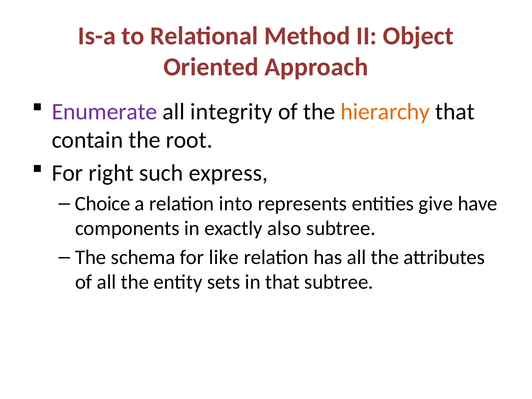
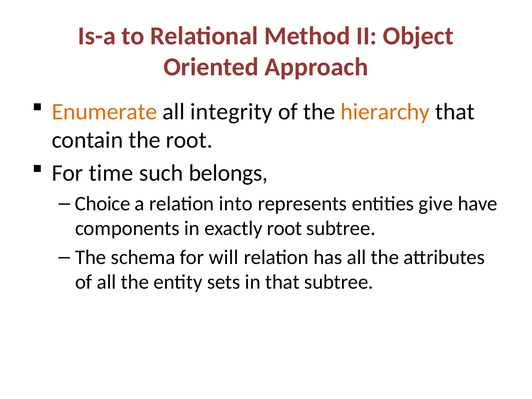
Enumerate colour: purple -> orange (105, 112)
right: right -> time (111, 173)
express: express -> belongs (228, 173)
exactly also: also -> root (285, 228)
like: like -> will (224, 257)
